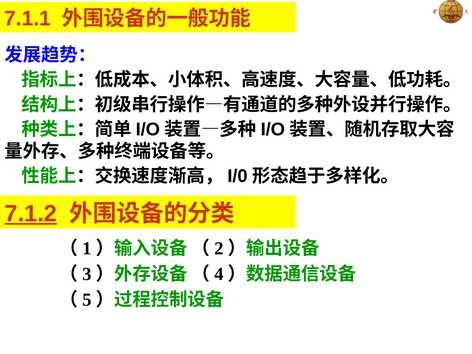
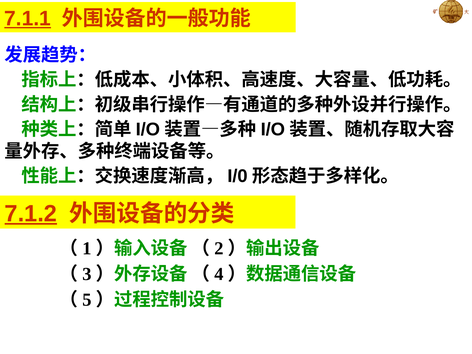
7.1.1 underline: none -> present (28, 19)
